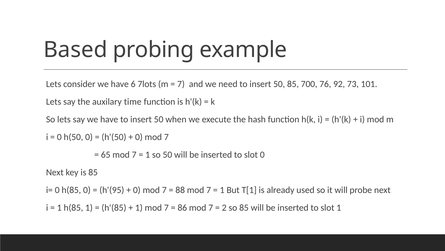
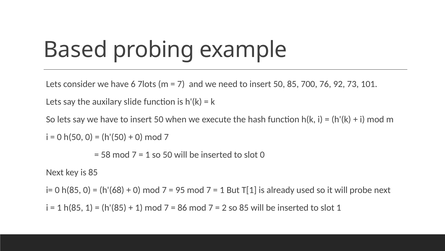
time: time -> slide (133, 101)
65: 65 -> 58 (106, 154)
h'(95: h'(95 -> h'(68 (112, 190)
88: 88 -> 95 (180, 190)
